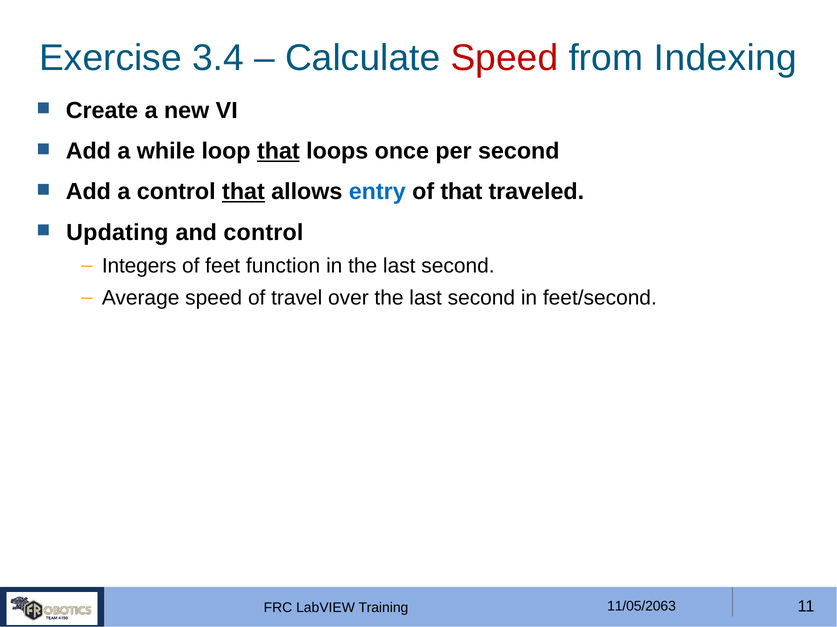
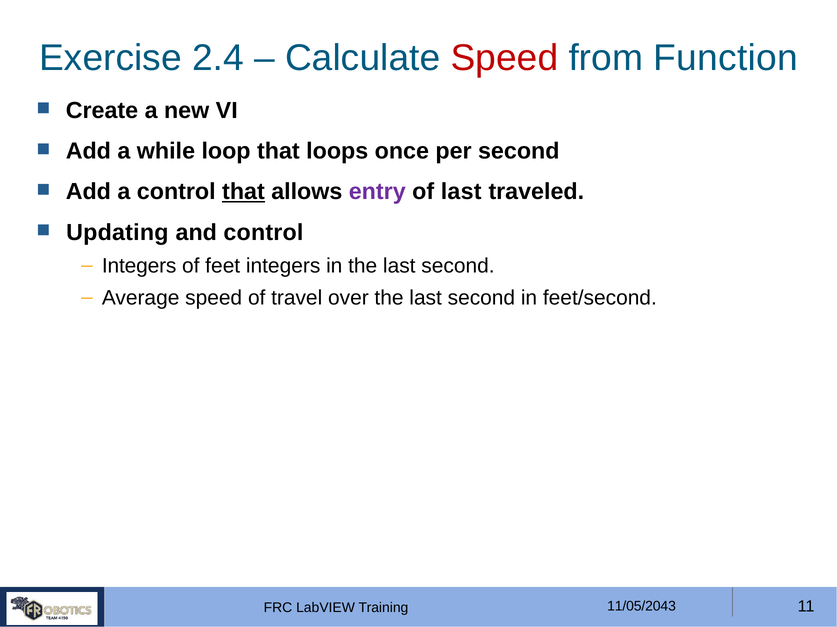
3.4: 3.4 -> 2.4 (218, 58)
Indexing: Indexing -> Function (726, 58)
that underline: present -> none (278, 151)
entry colour: blue -> purple (377, 192)
of that: that -> last (461, 192)
feet function: function -> integers (283, 266)
11/05/2063: 11/05/2063 -> 11/05/2043 (642, 607)
